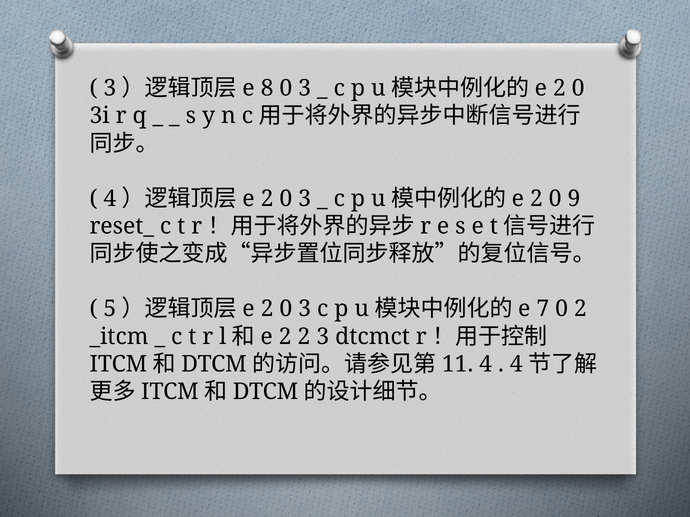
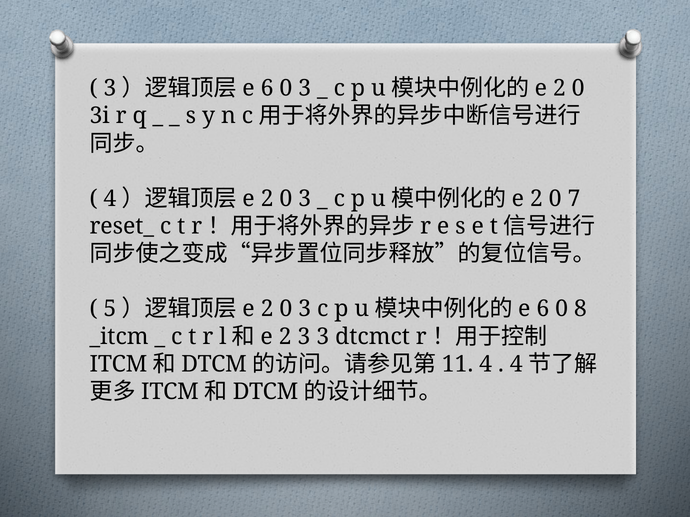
8: 8 -> 6 (267, 88)
9: 9 -> 7 (574, 199)
7: 7 -> 6 (543, 309)
0 2: 2 -> 8 (580, 309)
2 2: 2 -> 3 (304, 337)
